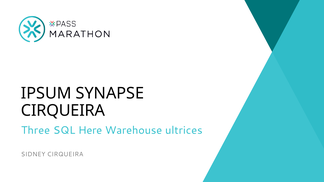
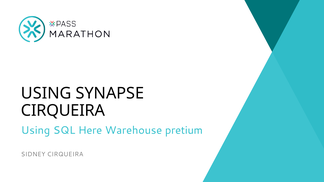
IPSUM: IPSUM -> USING (46, 93)
Three: Three -> Using (36, 130)
ultrices: ultrices -> pretium (184, 130)
